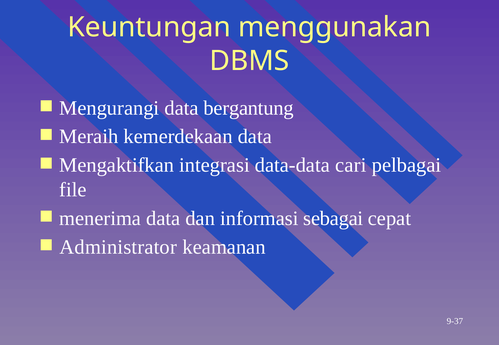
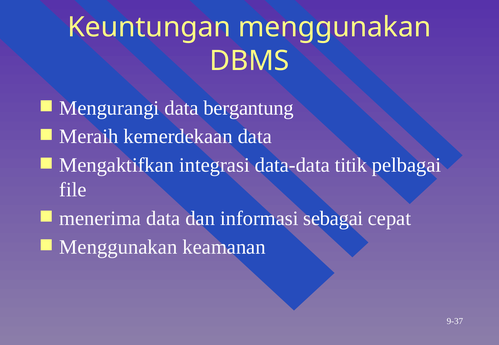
cari: cari -> titik (351, 165)
Administrator: Administrator -> Menggunakan (118, 247)
